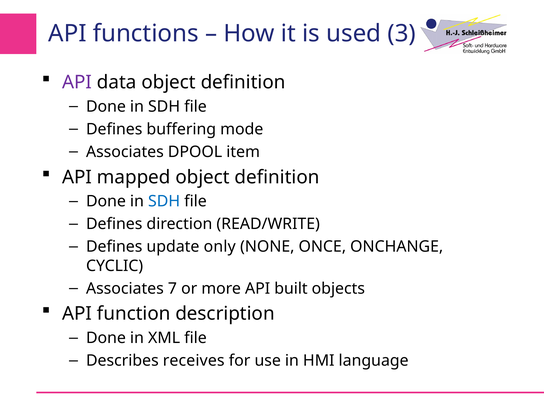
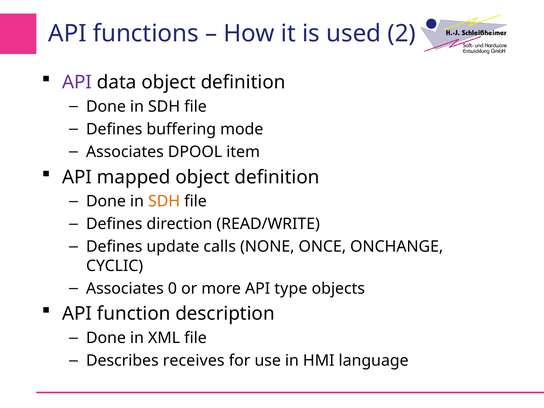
3: 3 -> 2 (402, 34)
SDH colour: blue -> orange (164, 201)
only: only -> calls (220, 247)
7: 7 -> 0 (172, 288)
built: built -> type (291, 288)
